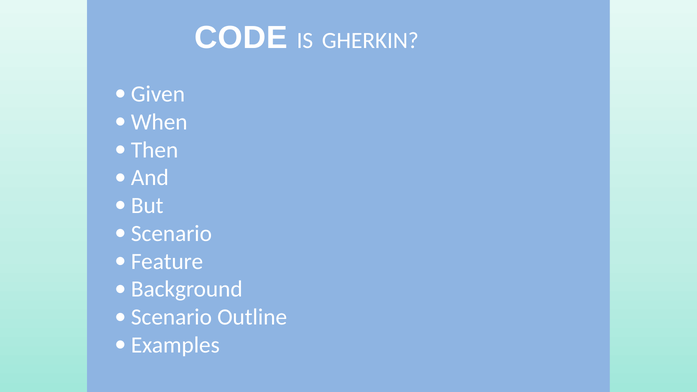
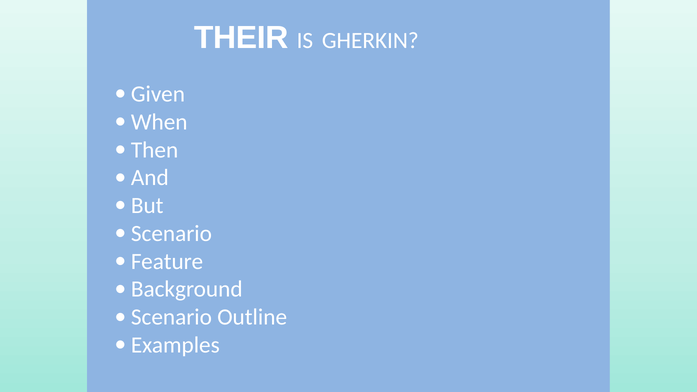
CODE: CODE -> THEIR (241, 38)
